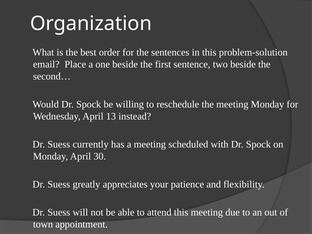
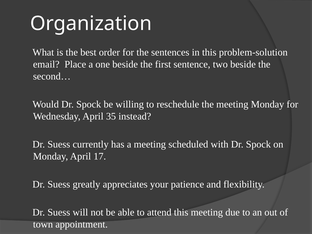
13: 13 -> 35 (111, 116)
30: 30 -> 17 (100, 156)
